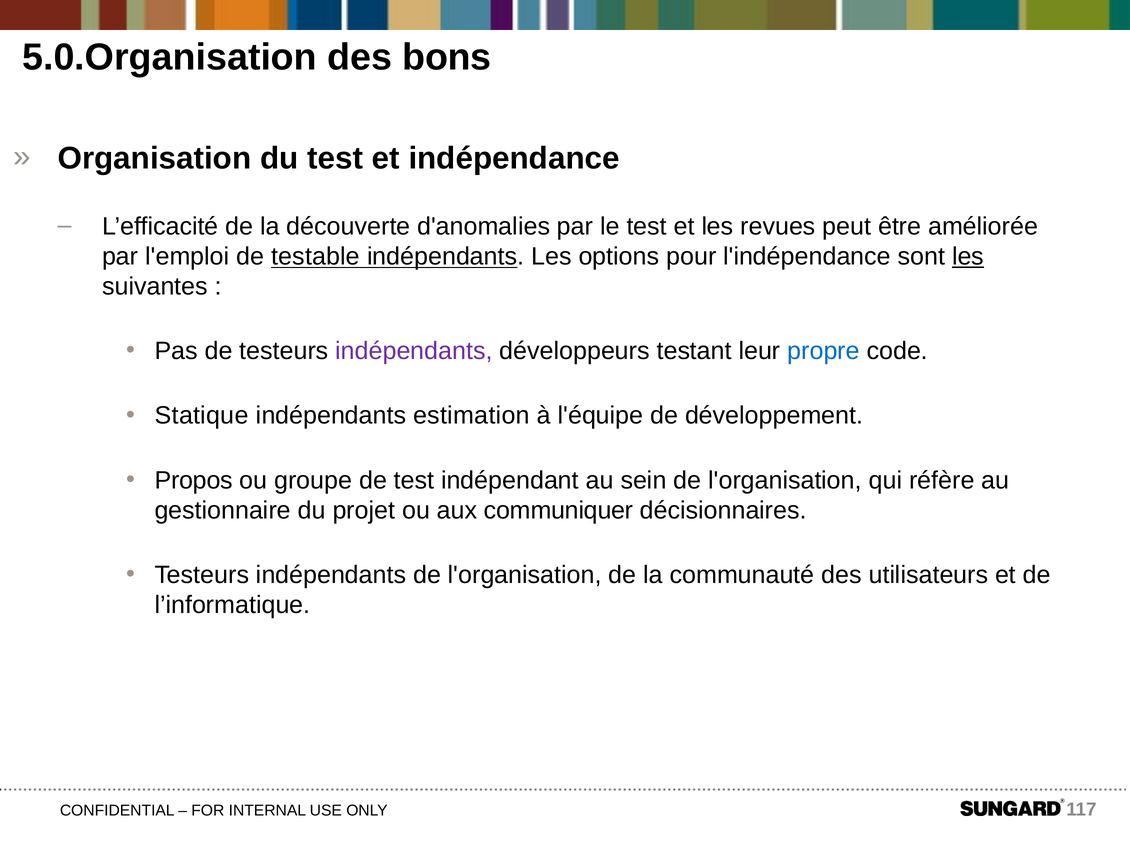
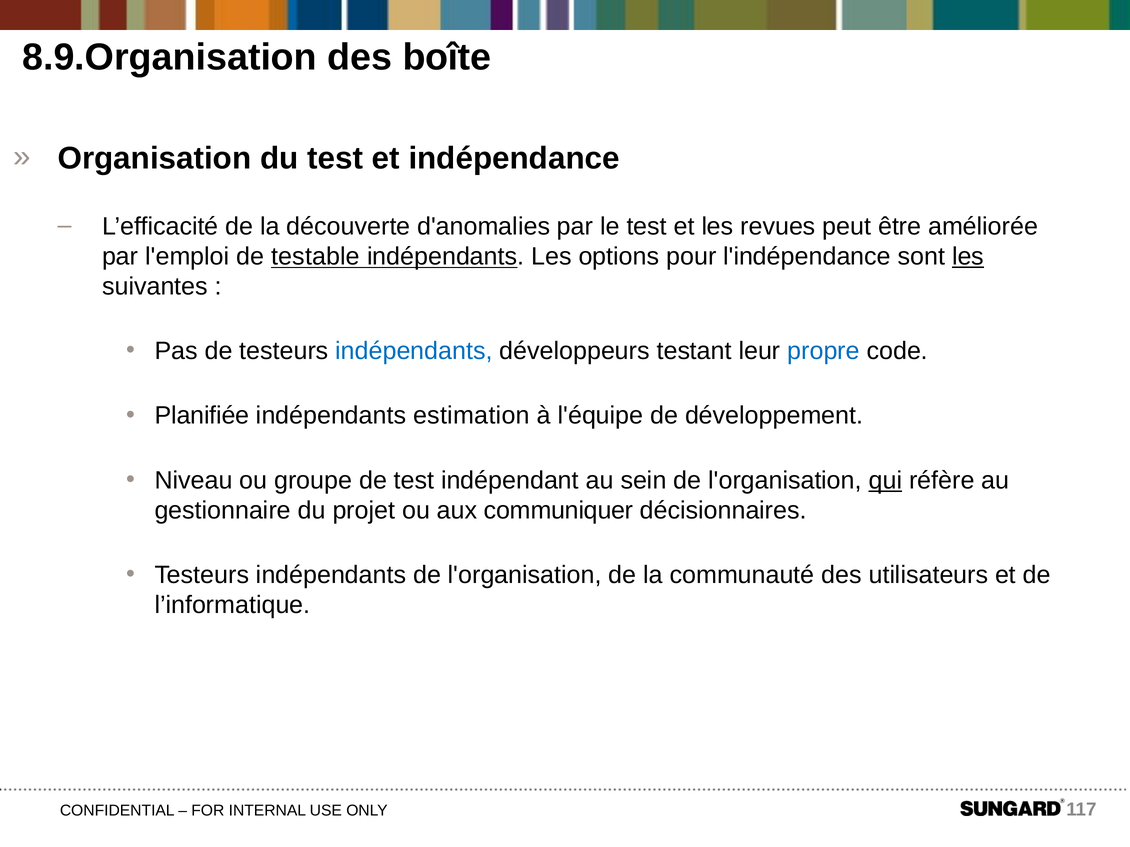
5.0.Organisation: 5.0.Organisation -> 8.9.Organisation (170, 57)
bons: bons -> boîte (447, 57)
indépendants colour: purple -> blue (414, 351)
Statique: Statique -> Planifiée (202, 416)
Propos: Propos -> Niveau (194, 481)
qui underline: none -> present (885, 481)
